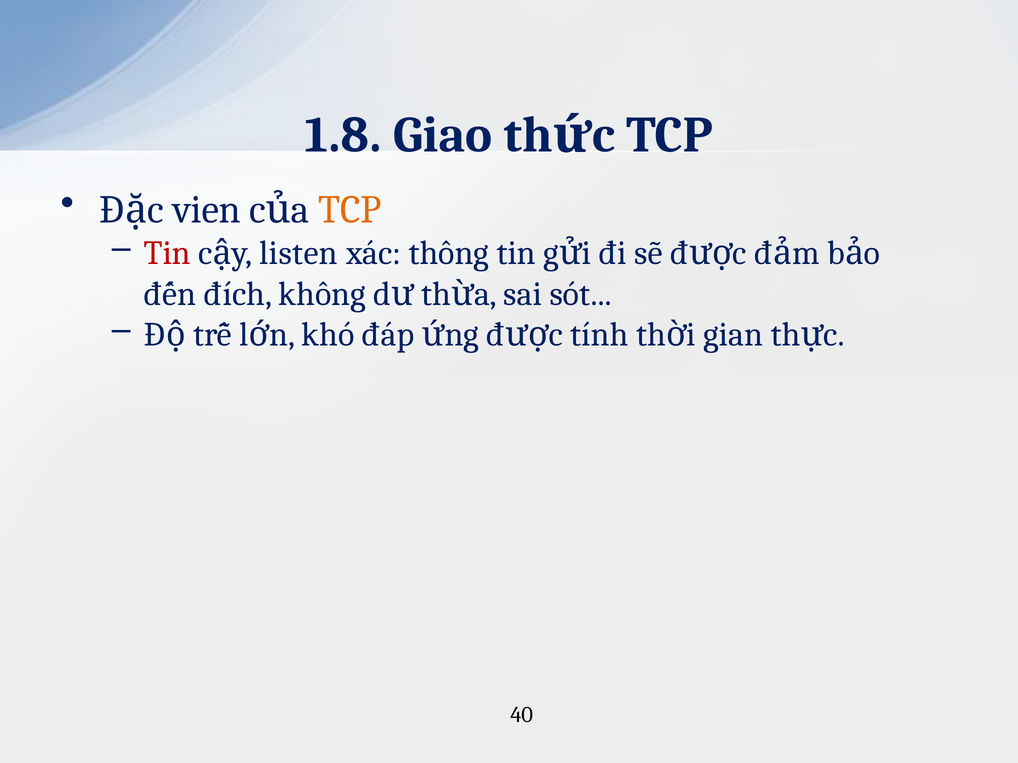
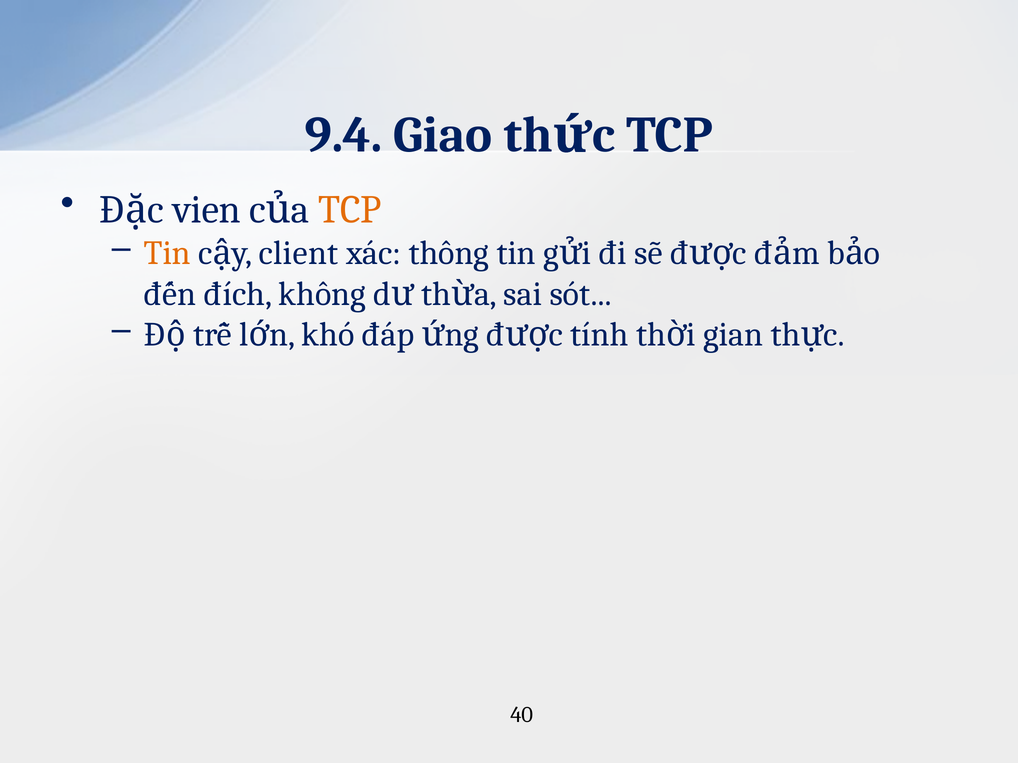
1.8: 1.8 -> 9.4 (344, 135)
Tin colour: red -> orange (167, 253)
listen: listen -> client (299, 253)
